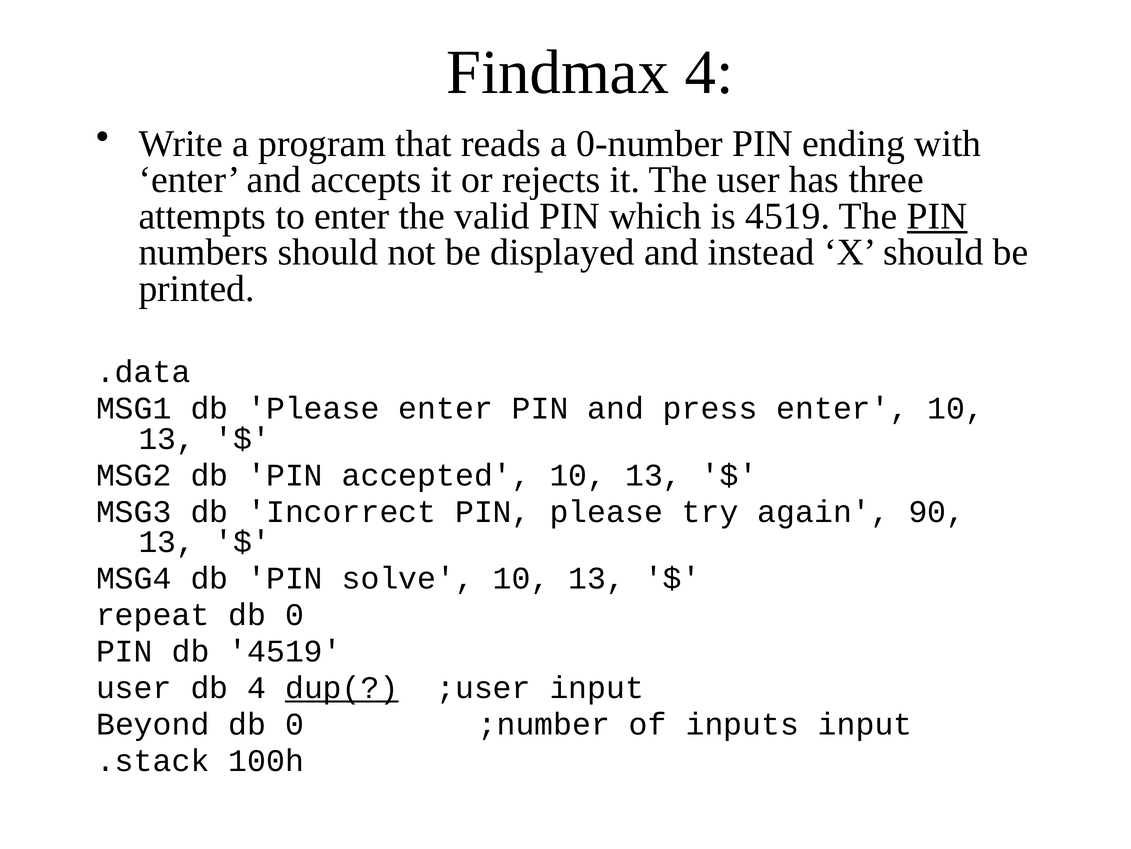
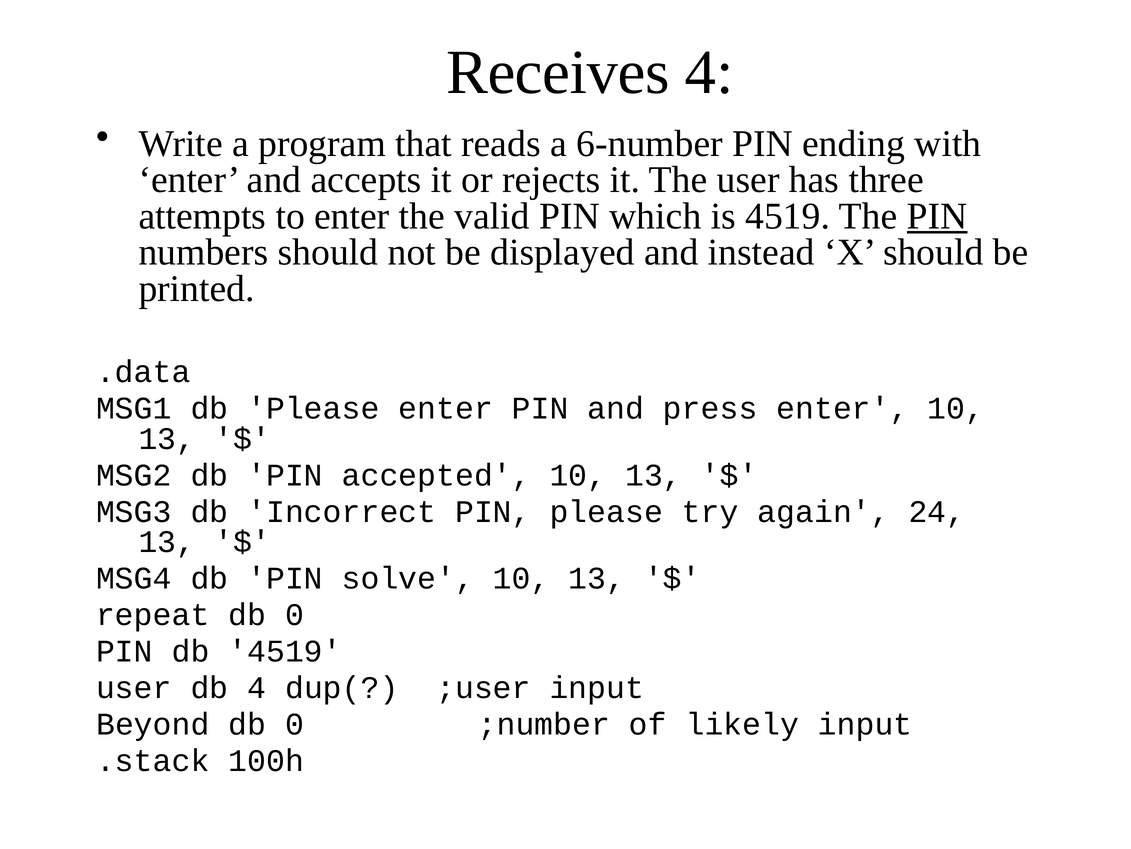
Findmax: Findmax -> Receives (558, 72)
0-number: 0-number -> 6-number (650, 143)
90: 90 -> 24 (937, 511)
dup( underline: present -> none (342, 687)
inputs: inputs -> likely (742, 724)
